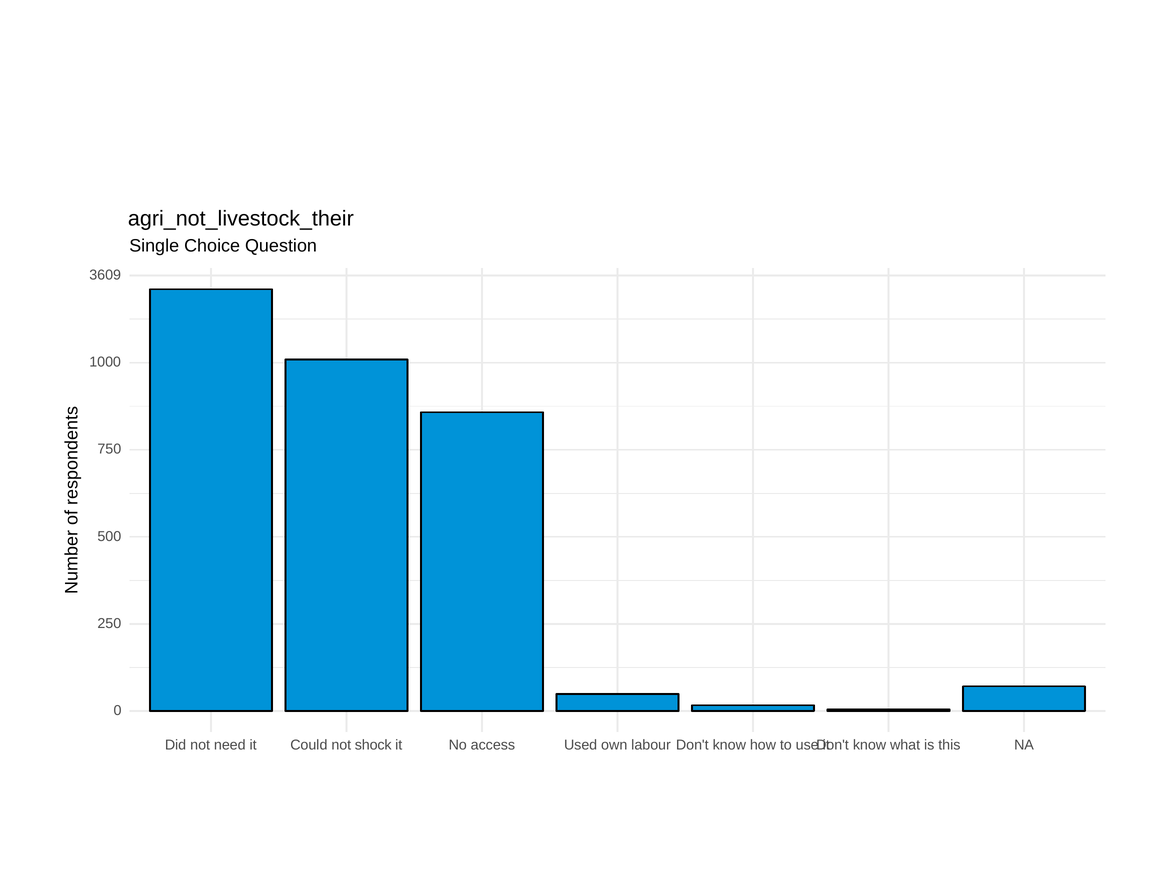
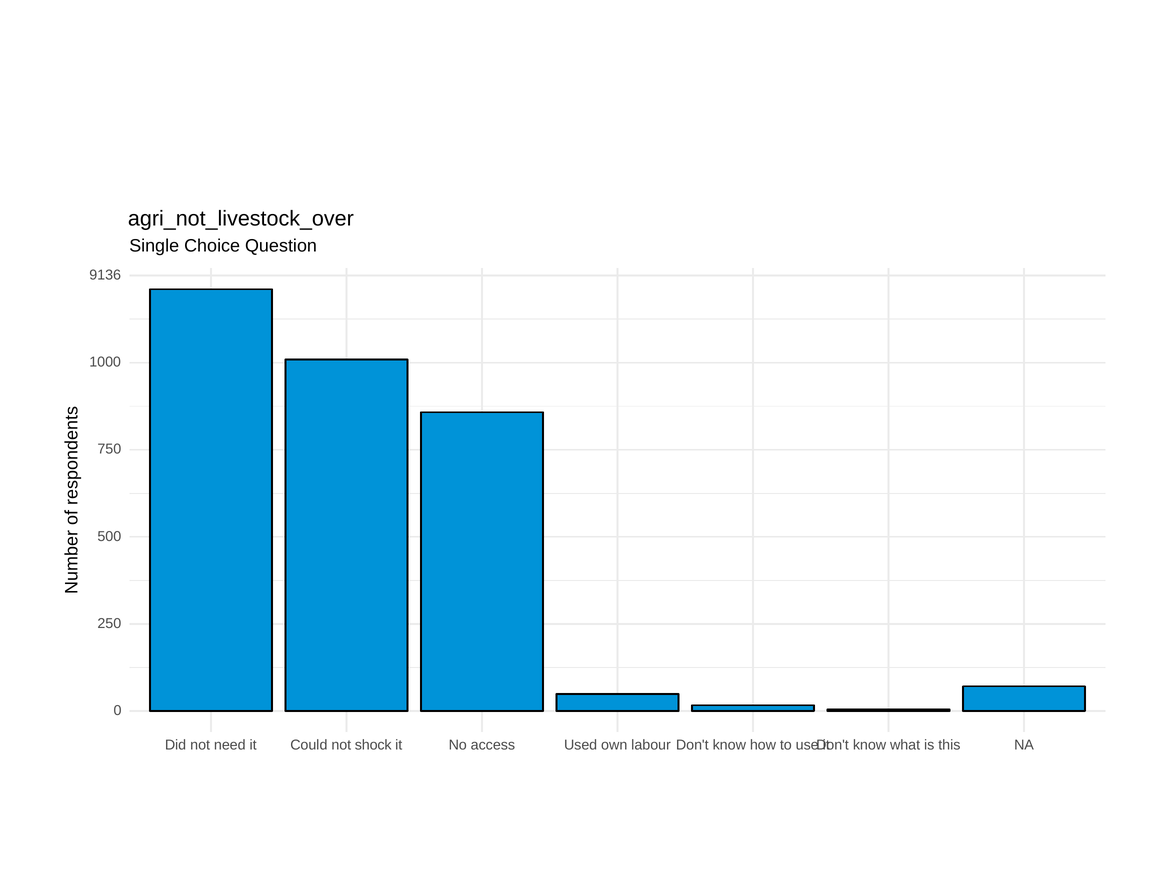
agri_not_livestock_their: agri_not_livestock_their -> agri_not_livestock_over (241, 219)
3609: 3609 -> 9136 (105, 275)
